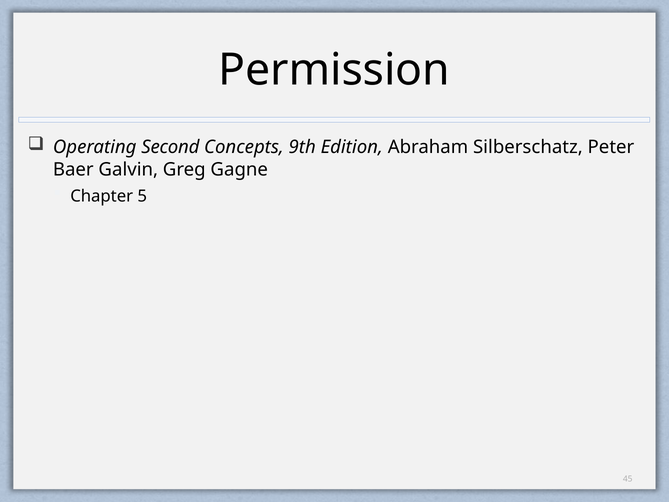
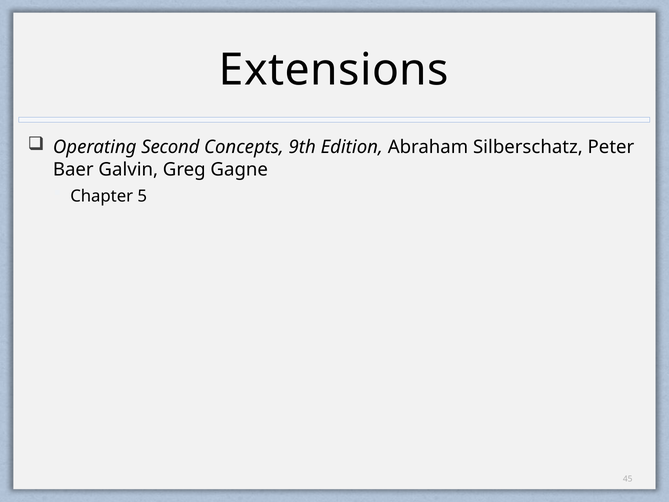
Permission: Permission -> Extensions (334, 70)
